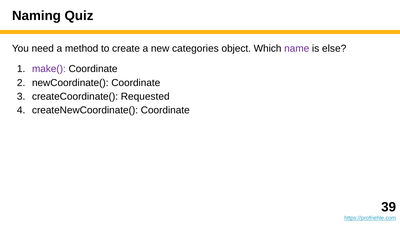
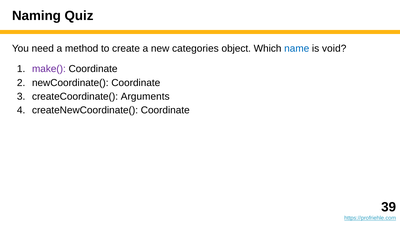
name colour: purple -> blue (297, 48)
else: else -> void (334, 48)
Requested: Requested -> Arguments (145, 97)
